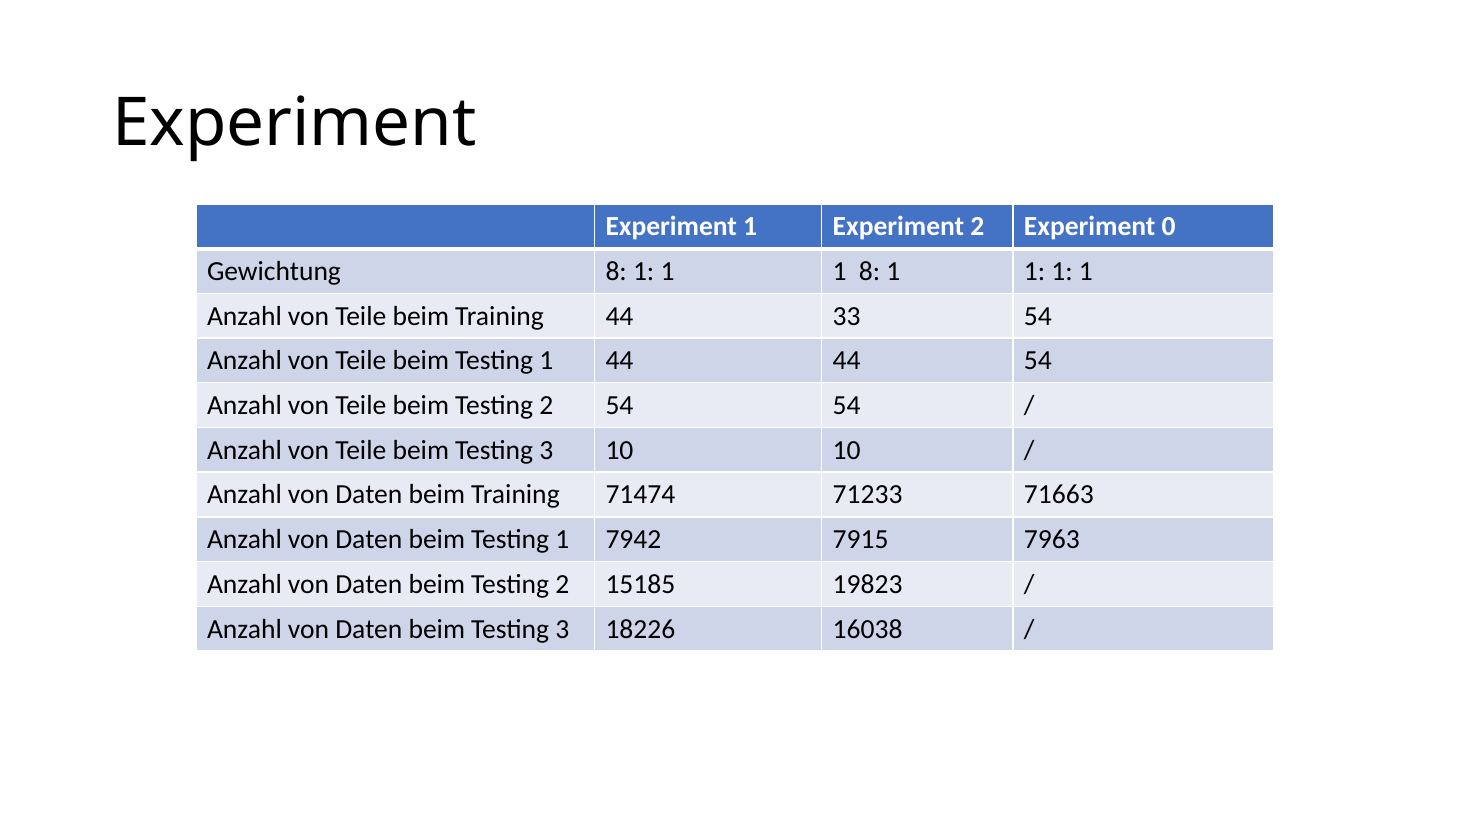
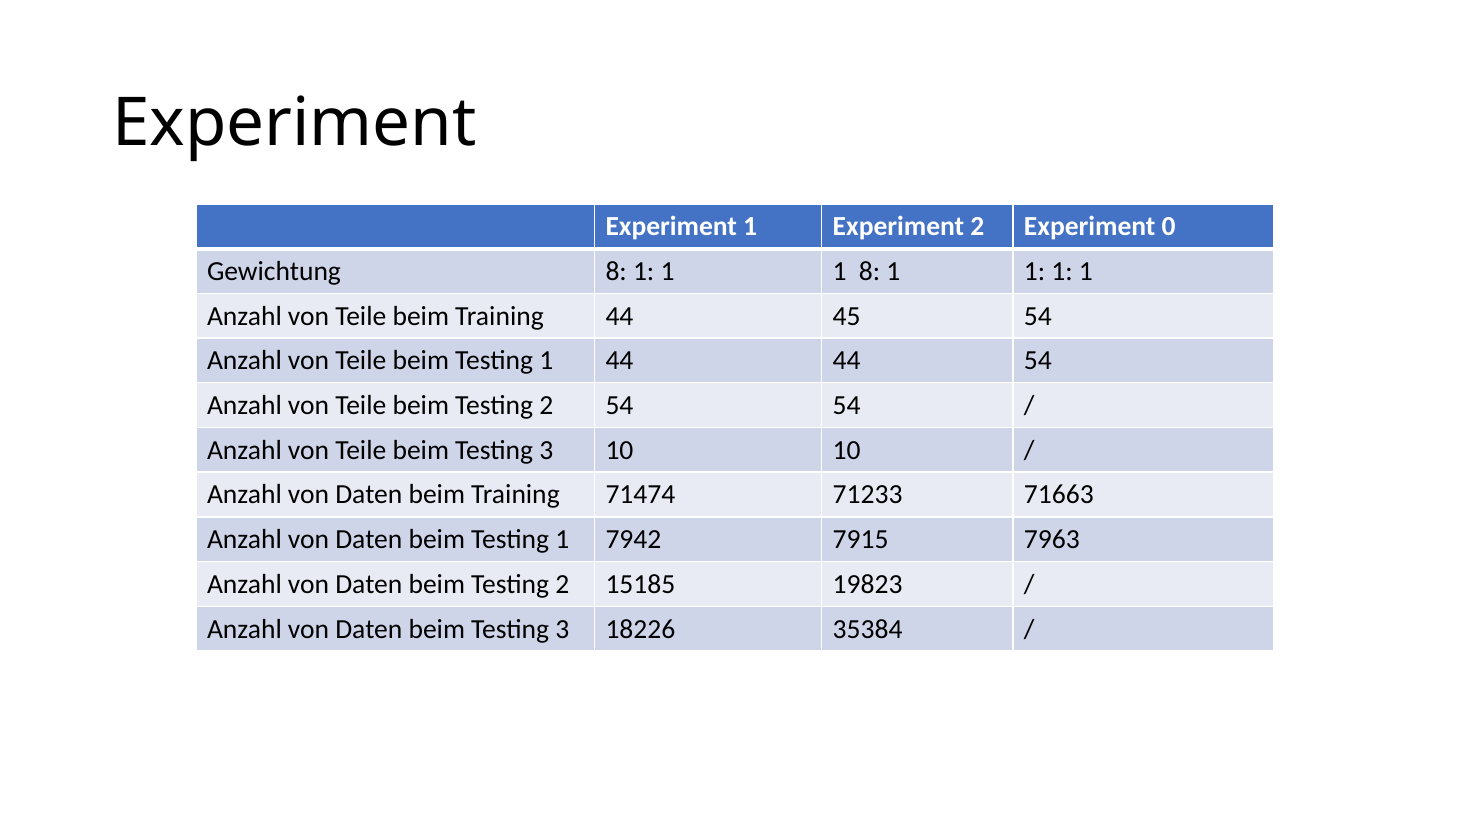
33: 33 -> 45 (847, 316)
16038: 16038 -> 35384 (868, 629)
